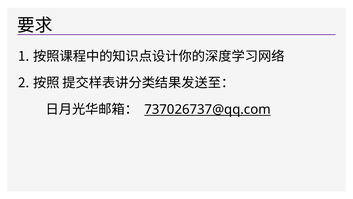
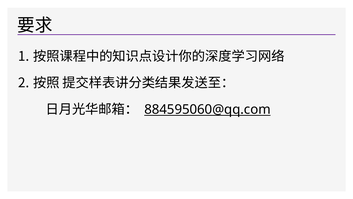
737026737@qq.com: 737026737@qq.com -> 884595060@qq.com (207, 109)
